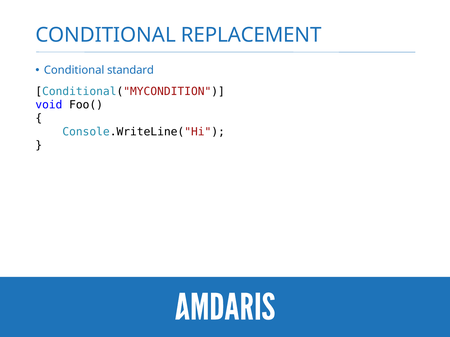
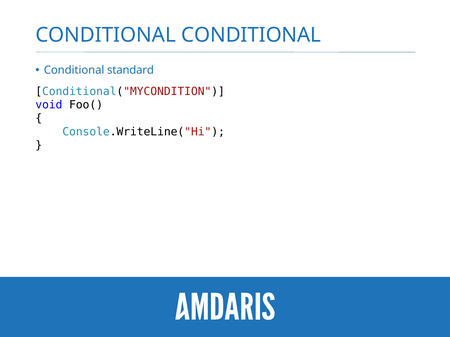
CONDITIONAL REPLACEMENT: REPLACEMENT -> CONDITIONAL (251, 35)
